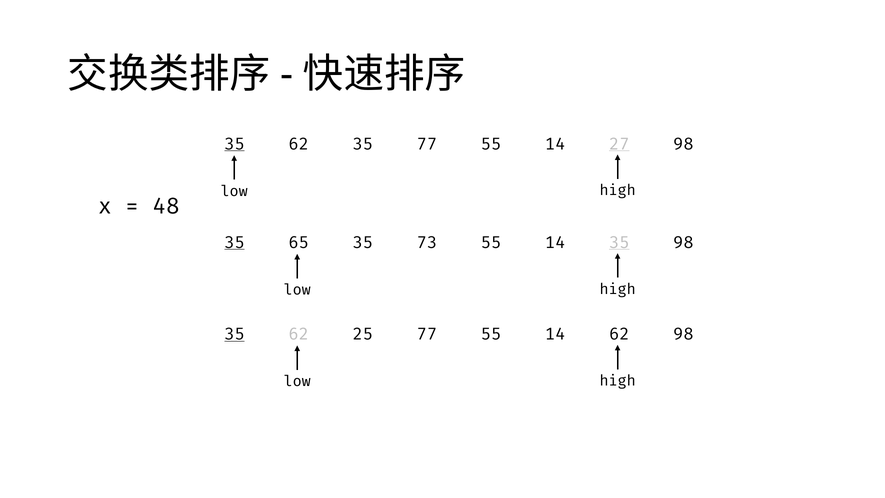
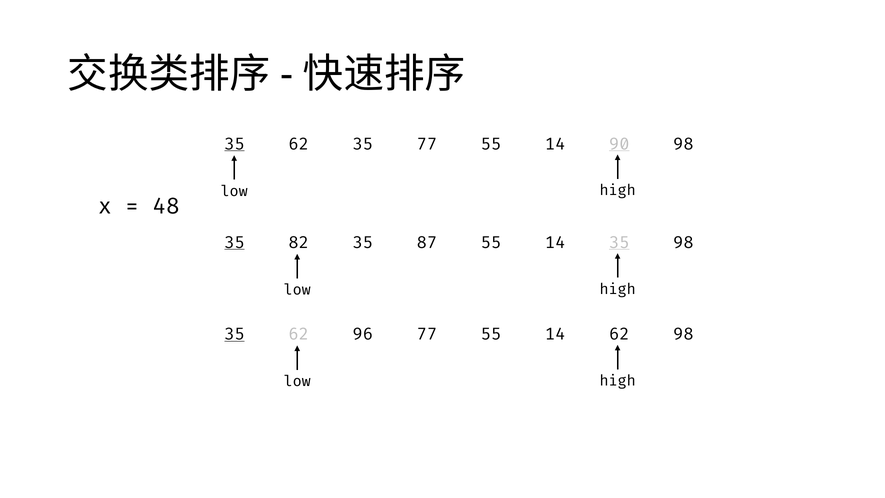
27: 27 -> 90 (619, 144)
65: 65 -> 82 (299, 243)
73: 73 -> 87 (427, 243)
25: 25 -> 96 (363, 334)
